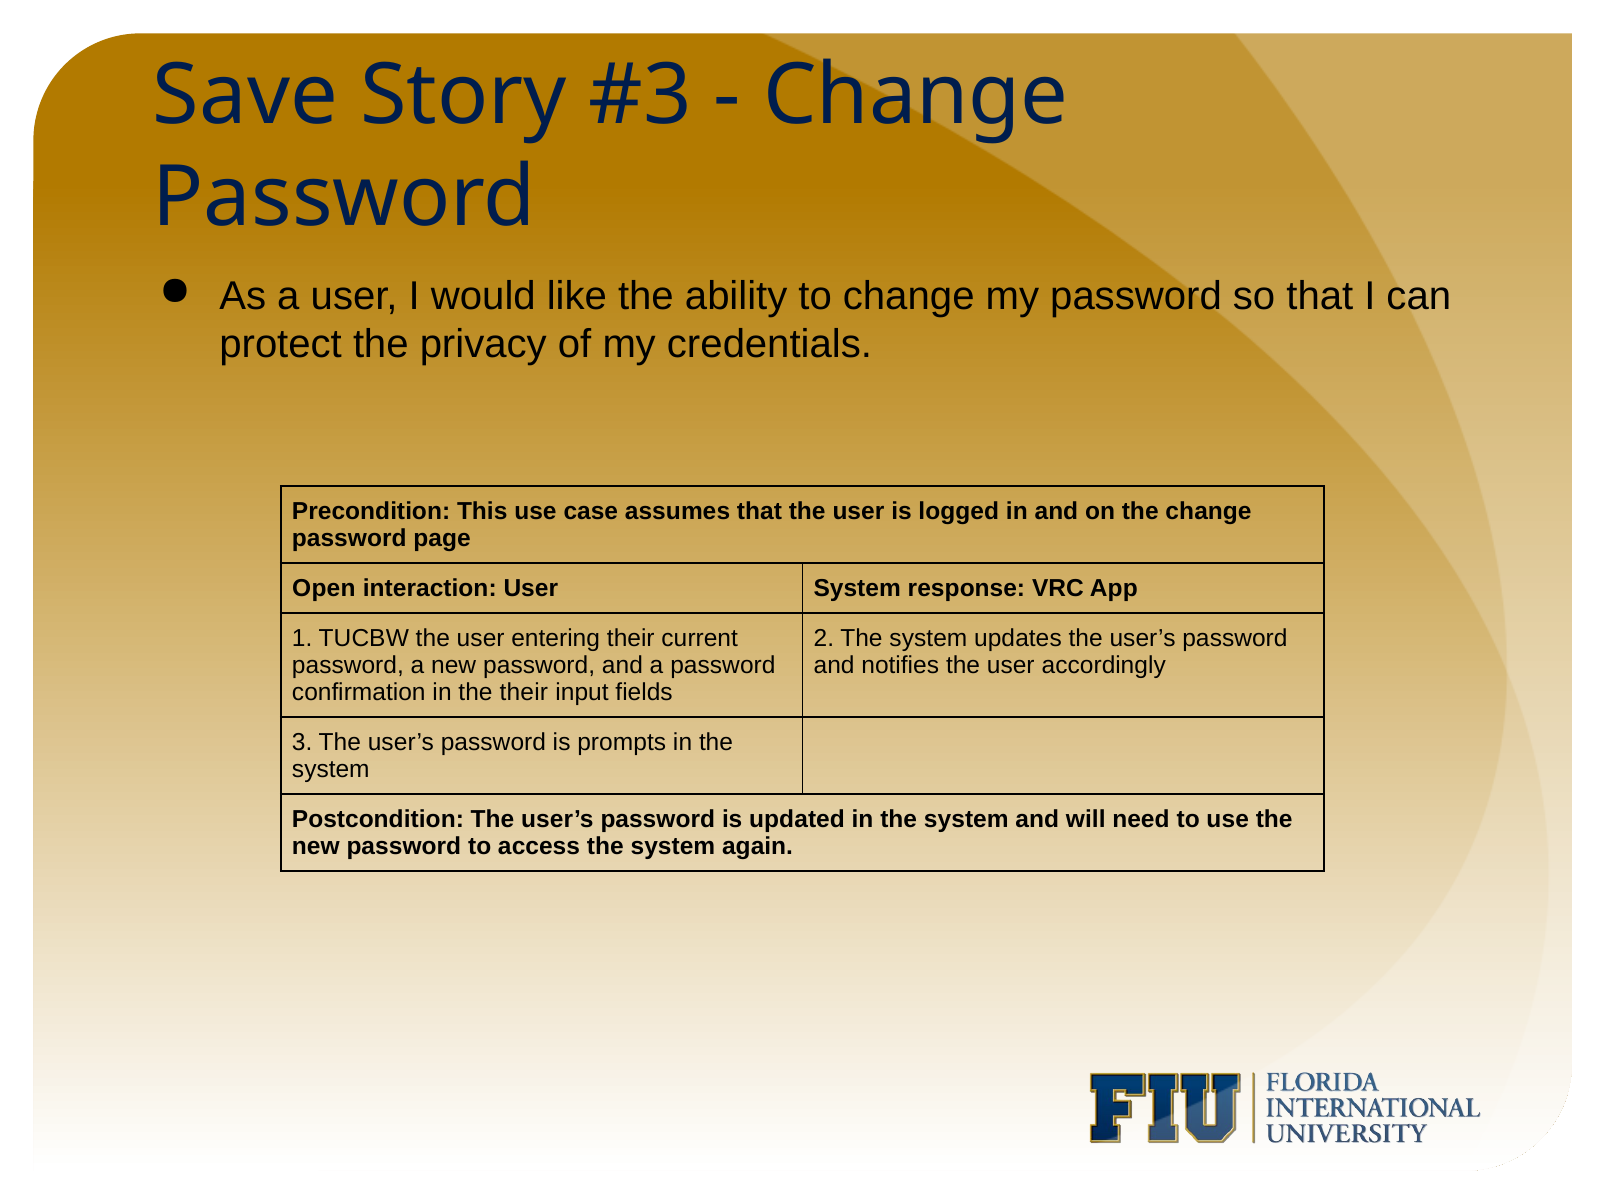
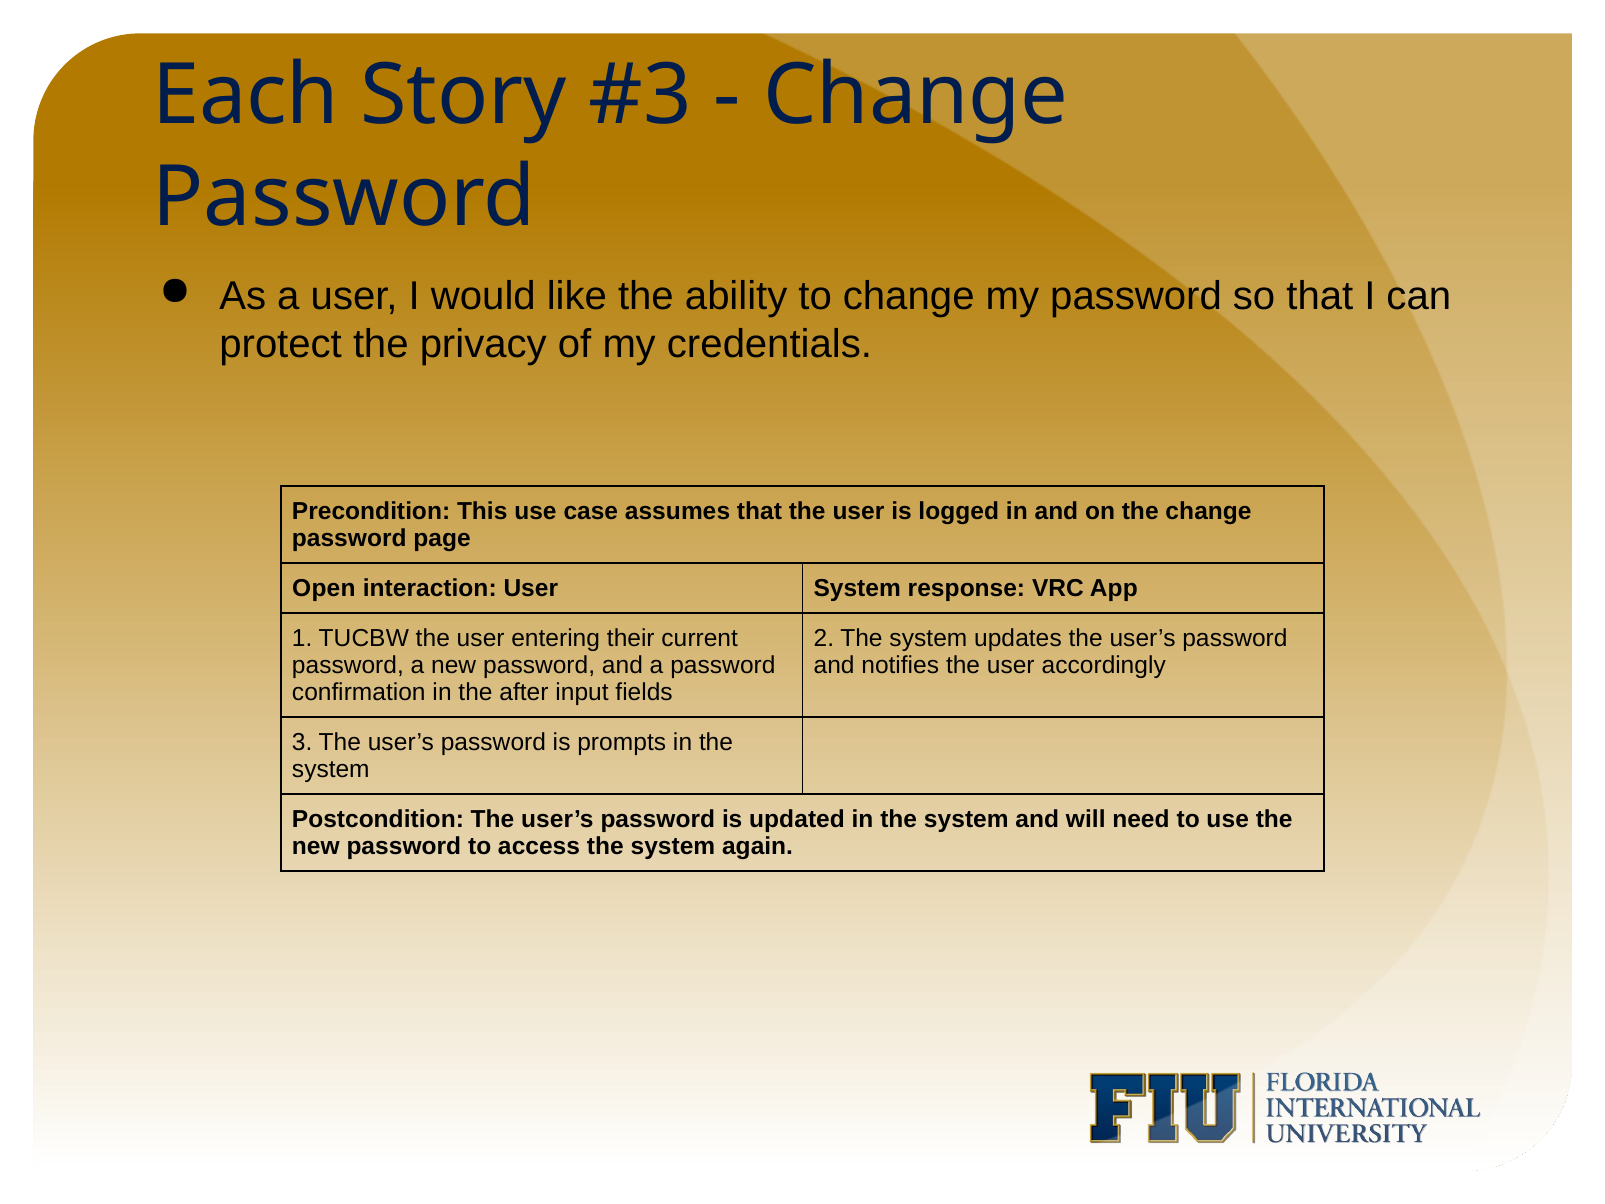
Save: Save -> Each (246, 96)
the their: their -> after (524, 692)
